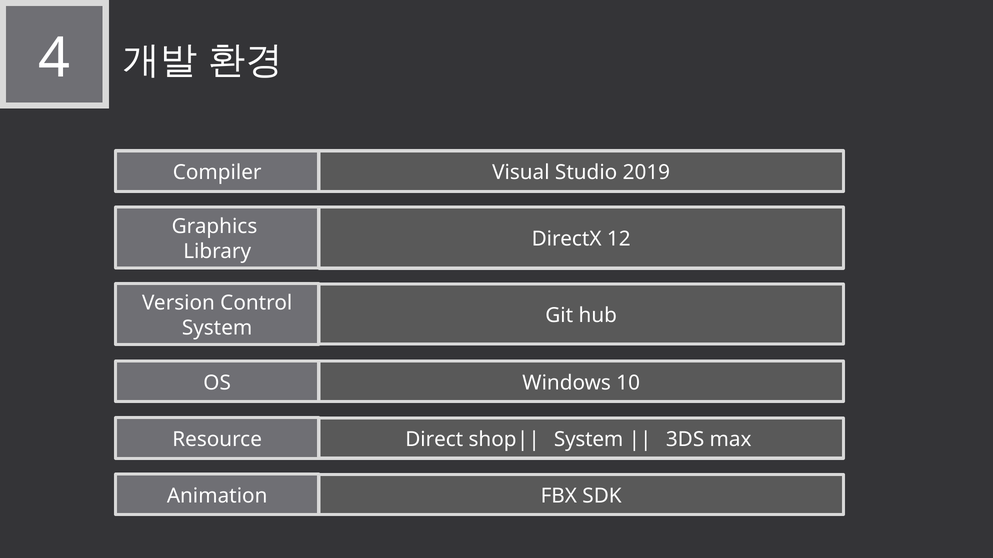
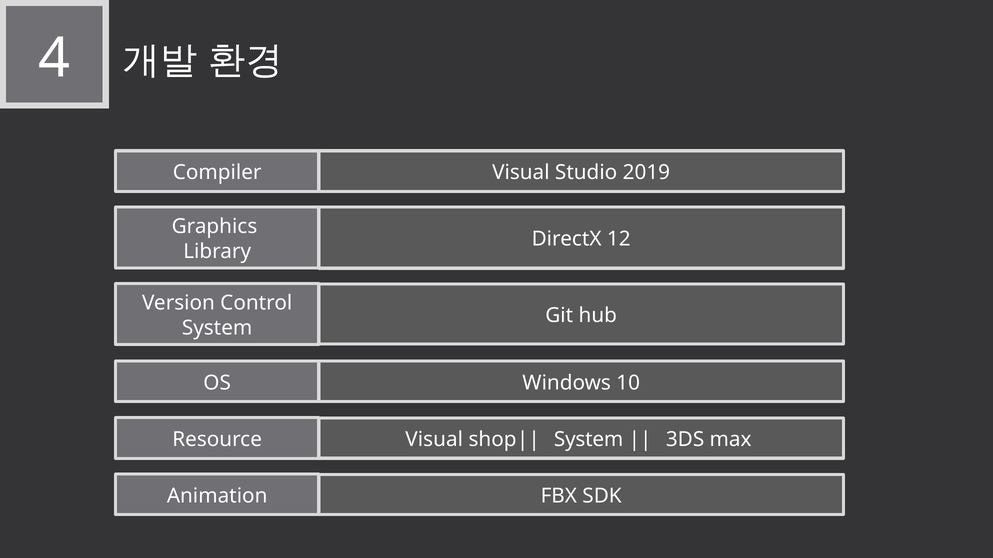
Resource Direct: Direct -> Visual (434, 440)
